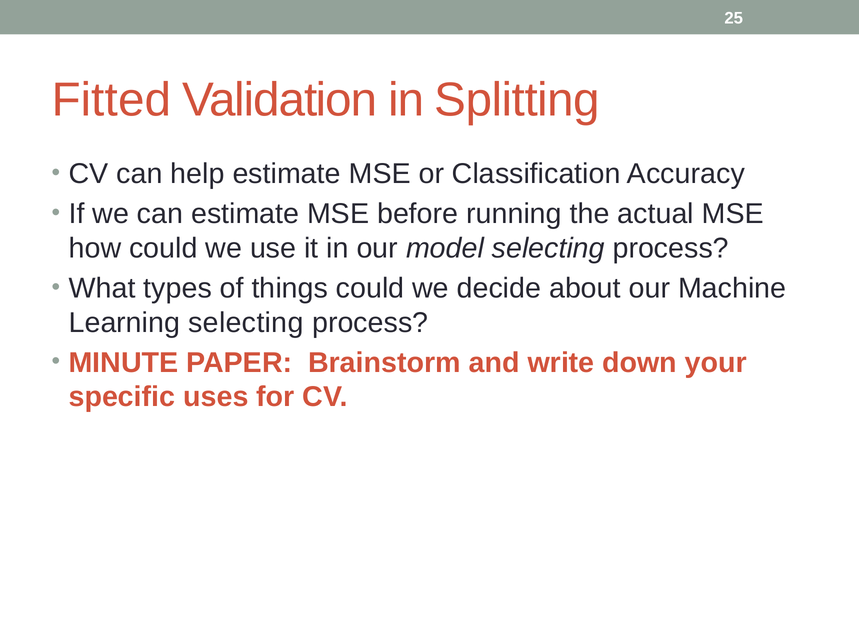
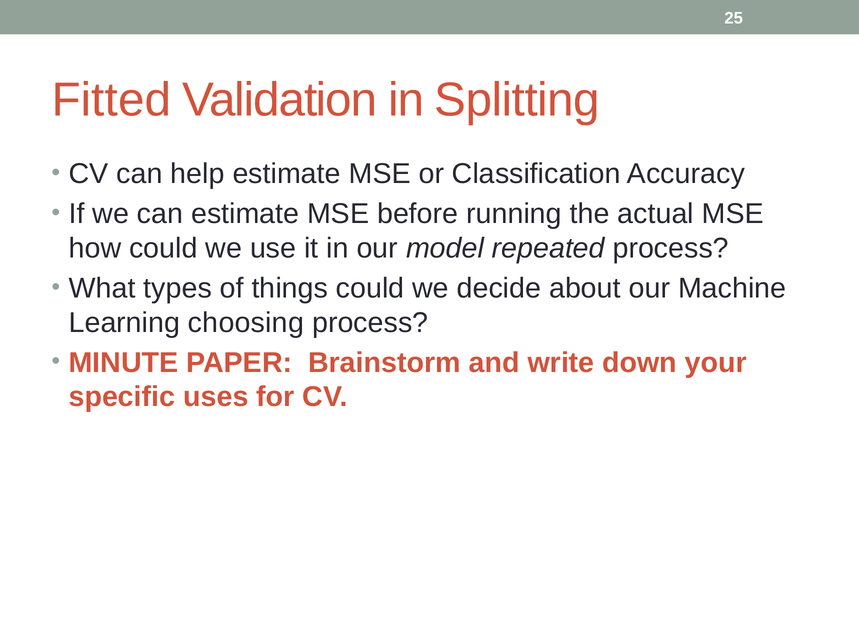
model selecting: selecting -> repeated (548, 248)
Learning selecting: selecting -> choosing (246, 323)
